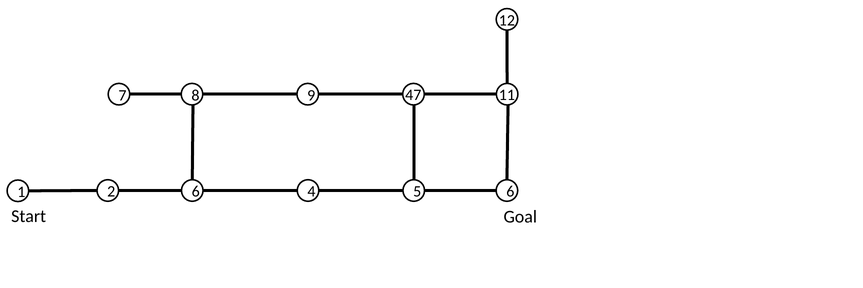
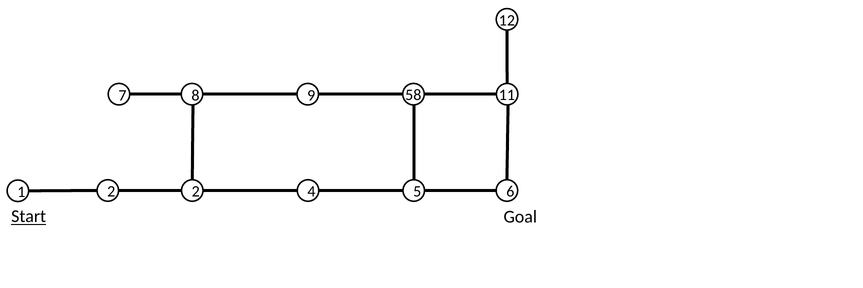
47: 47 -> 58 (413, 95)
2 6: 6 -> 2 (196, 191)
Start underline: none -> present (29, 216)
